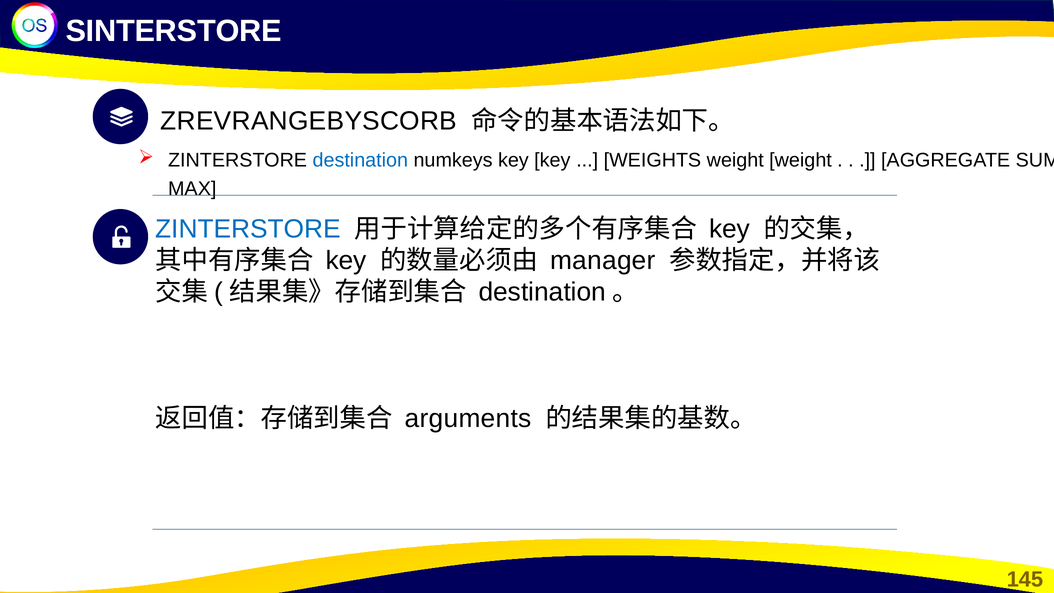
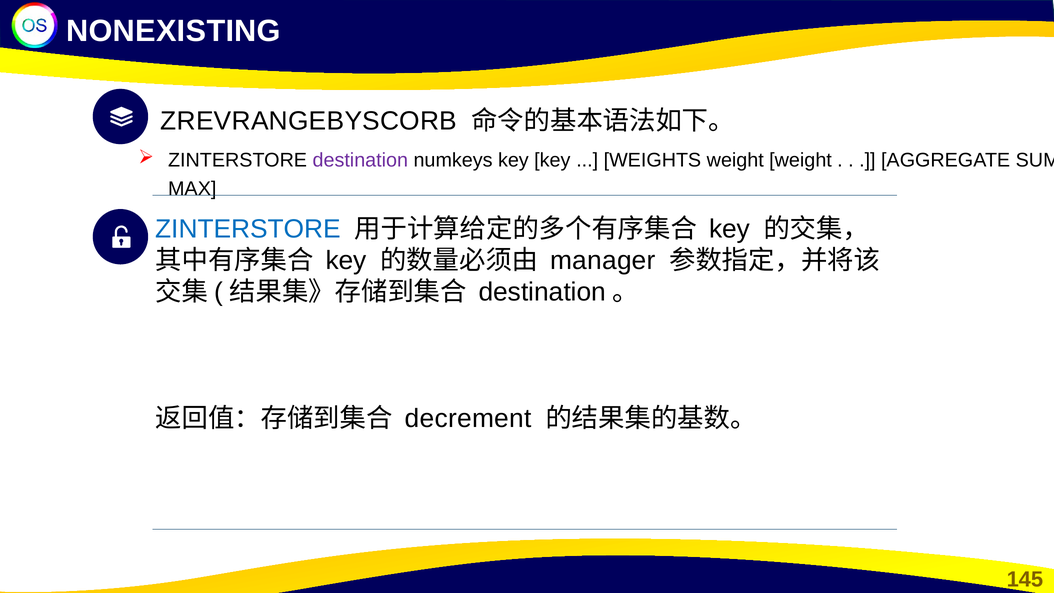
SINTERSTORE: SINTERSTORE -> NONEXISTING (173, 31)
destination colour: blue -> purple (360, 160)
arguments: arguments -> decrement (468, 419)
